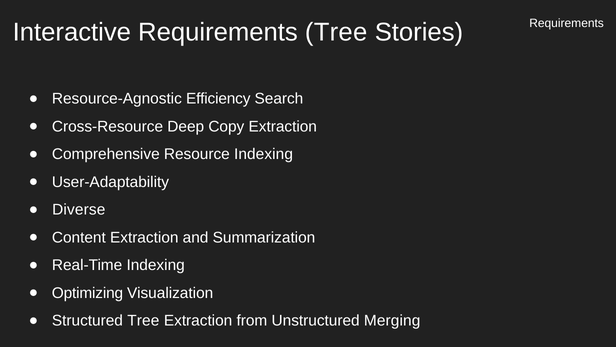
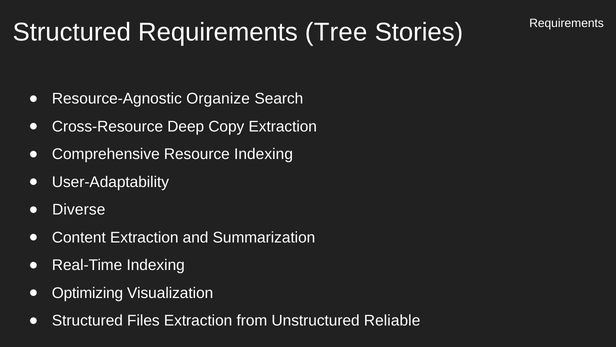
Interactive: Interactive -> Structured (72, 32)
Efficiency: Efficiency -> Organize (218, 99)
Structured Tree: Tree -> Files (143, 320)
Merging: Merging -> Reliable (392, 320)
